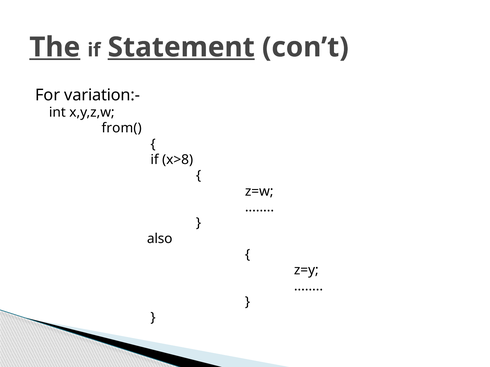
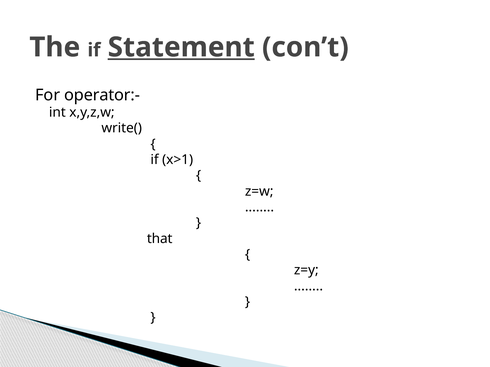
The underline: present -> none (55, 47)
variation:-: variation:- -> operator:- (102, 95)
from(: from( -> write( (122, 128)
x>8: x>8 -> x>1 (178, 160)
also: also -> that (160, 239)
